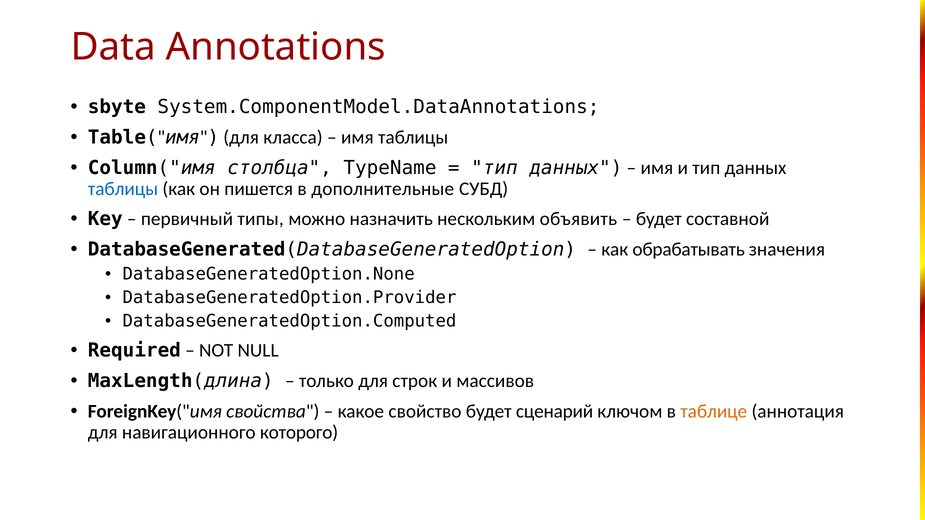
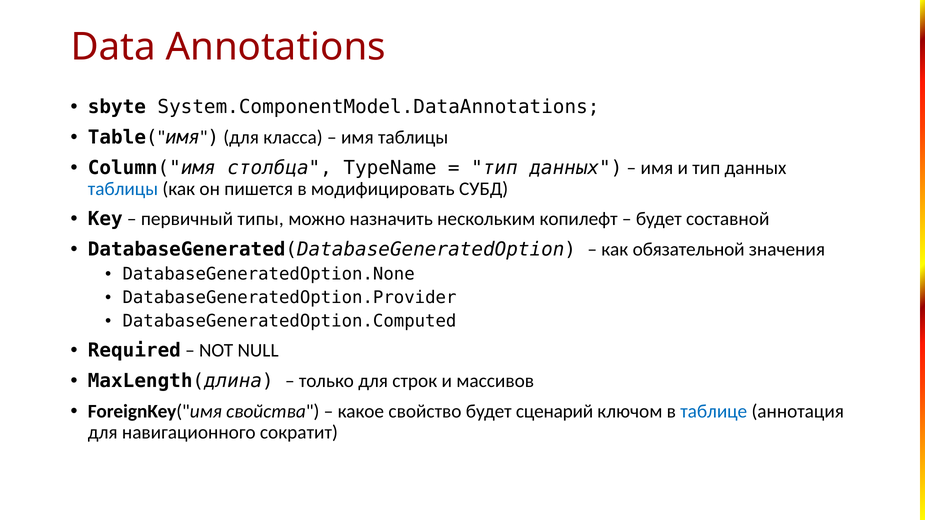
дополнительные: дополнительные -> модифицировать (383, 189)
объявить: объявить -> копилефт (579, 219)
обрабатывать: обрабатывать -> обязательной (689, 250)
таблице colour: orange -> blue (714, 412)
которого: которого -> сократит (299, 433)
